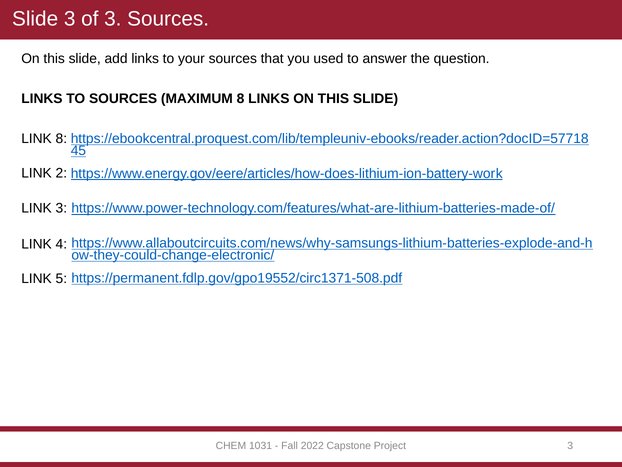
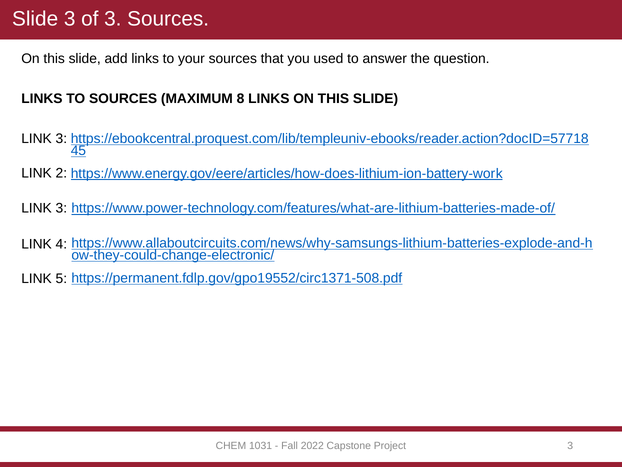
8: 8 -> 3 (61, 138)
